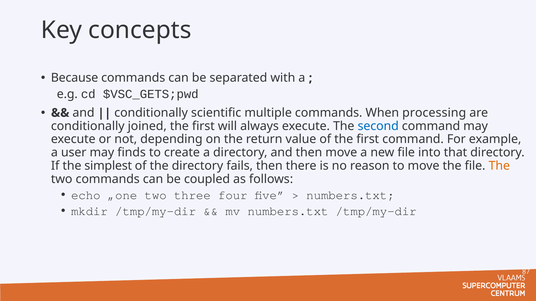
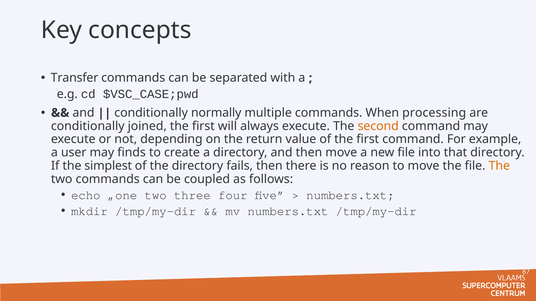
Because: Because -> Transfer (75, 78)
$VSC_GETS;pwd: $VSC_GETS;pwd -> $VSC_CASE;pwd (151, 94)
scientific: scientific -> normally (216, 113)
second colour: blue -> orange (378, 126)
